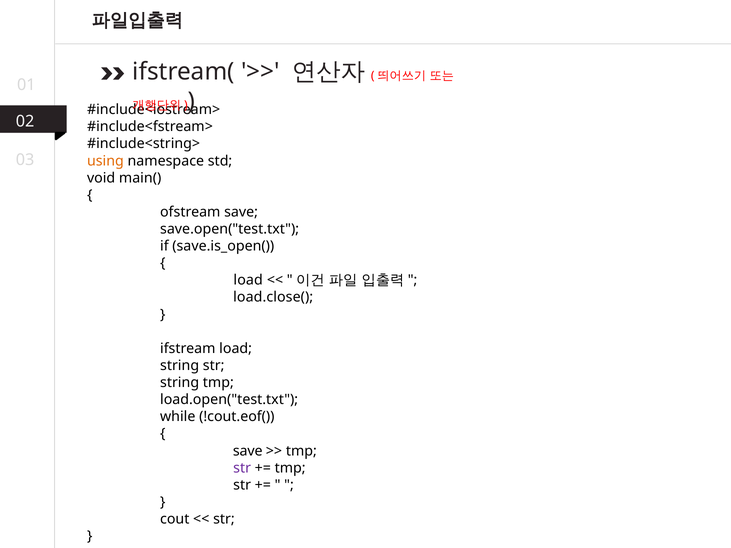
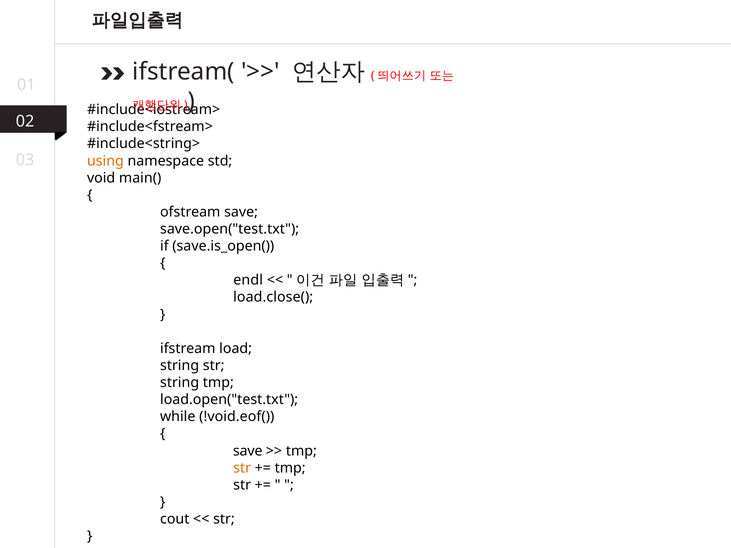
load: load -> endl (248, 280)
!cout.eof(: !cout.eof( -> !void.eof( (237, 417)
str colour: purple -> orange (242, 468)
